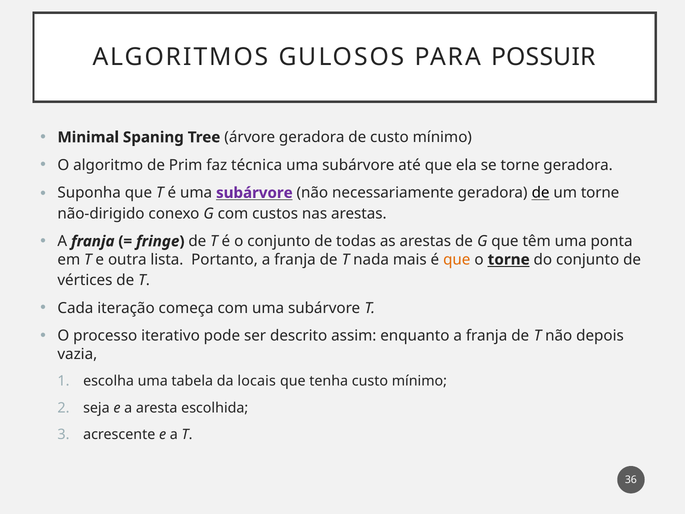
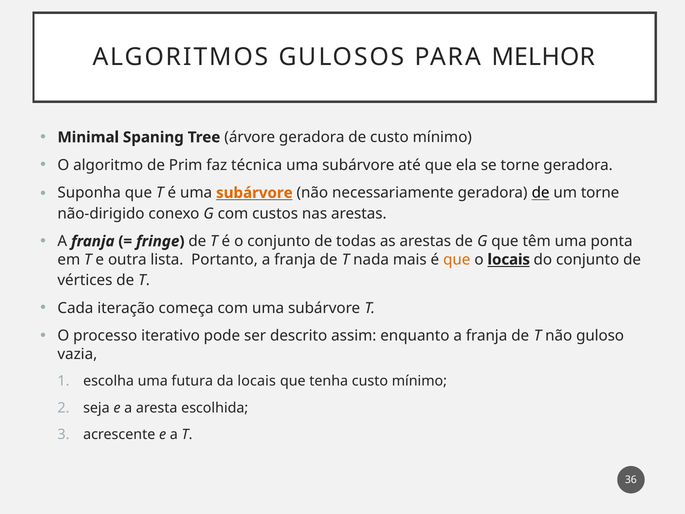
POSSUIR: POSSUIR -> MELHOR (543, 57)
subárvore colour: purple -> orange (254, 193)
o torne: torne -> locais (509, 259)
depois: depois -> guloso (600, 336)
tabela: tabela -> futura (192, 381)
